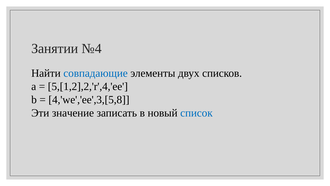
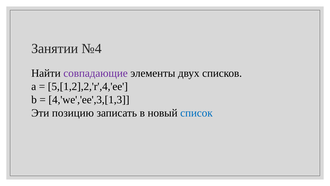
совпадающие colour: blue -> purple (96, 73)
4,'we','ee',3,[5,8: 4,'we','ee',3,[5,8 -> 4,'we','ee',3,[1,3 (89, 100)
значение: значение -> позицию (73, 113)
